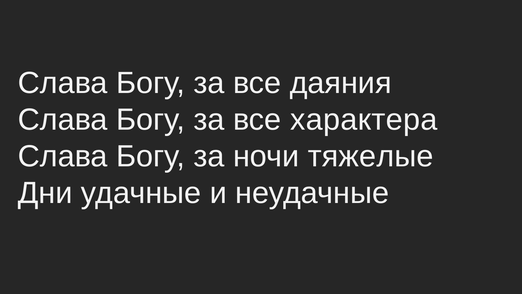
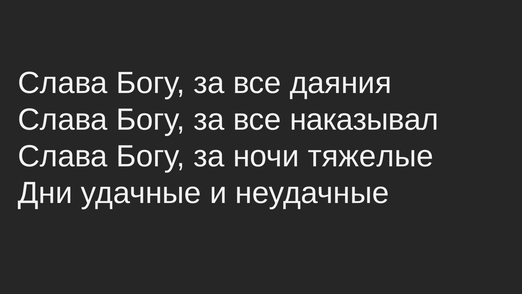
характера: характера -> наказывал (364, 120)
